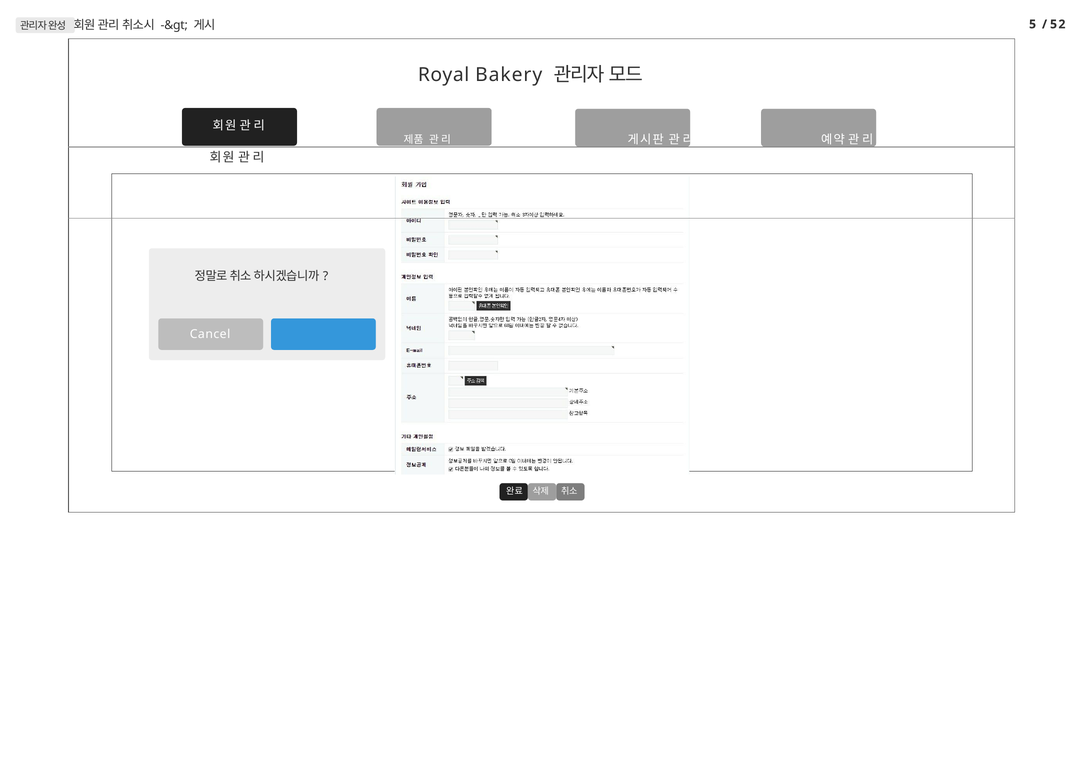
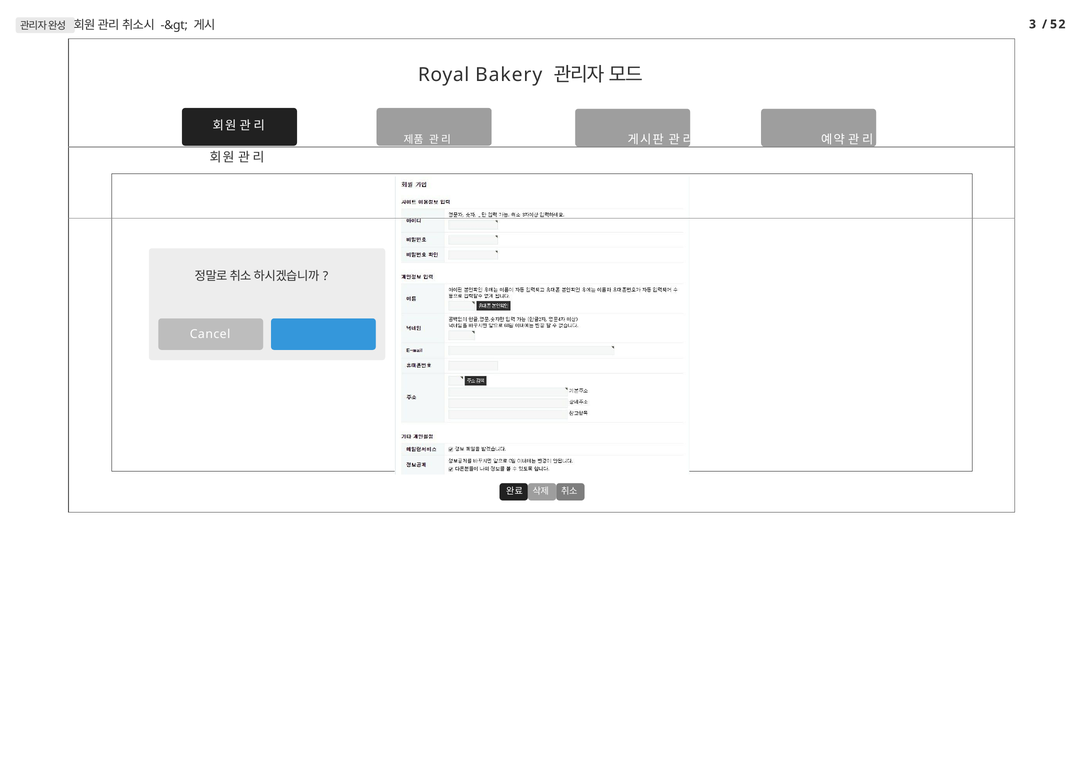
5: 5 -> 3 (1033, 24)
